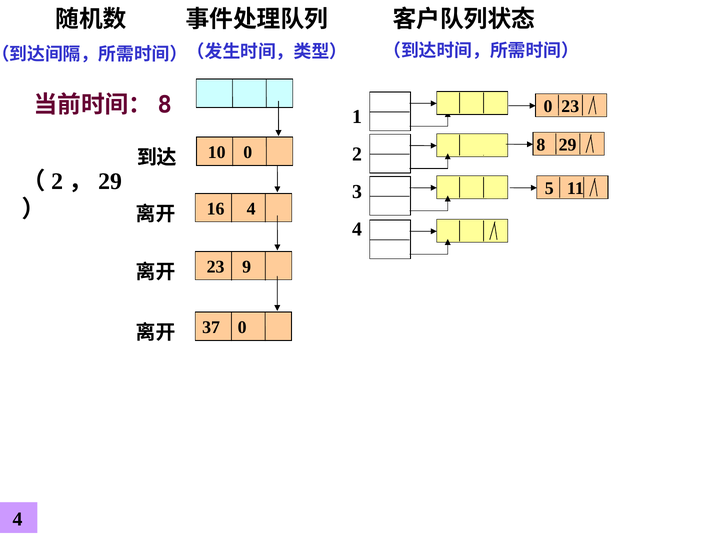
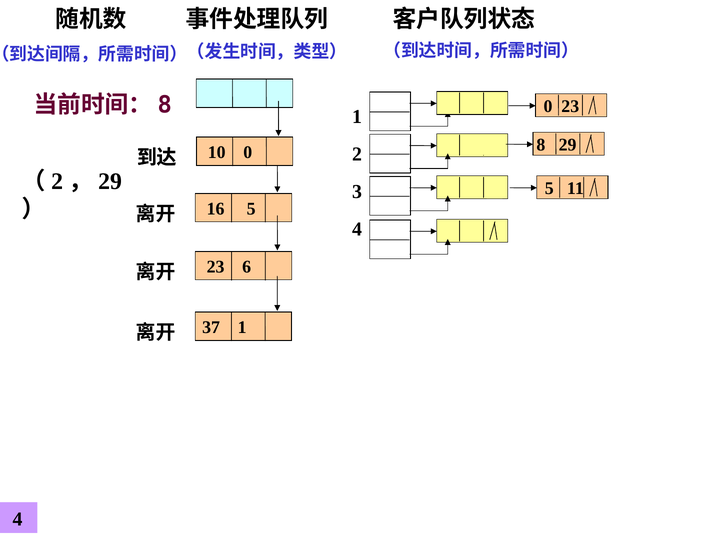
16 4: 4 -> 5 (251, 209)
9: 9 -> 6 (247, 267)
37 0: 0 -> 1 (242, 328)
